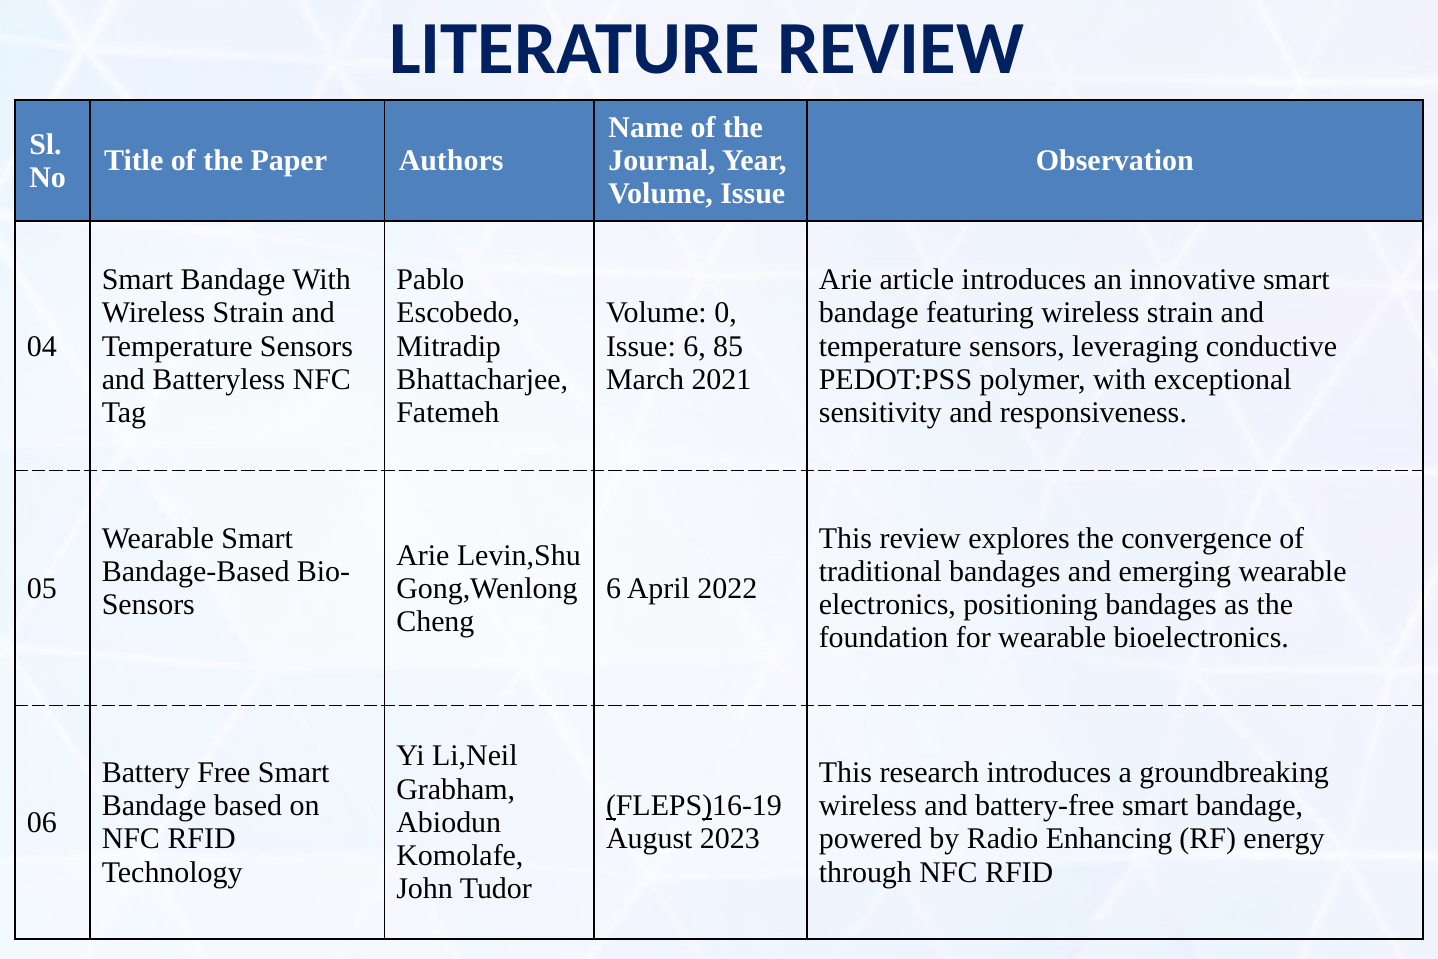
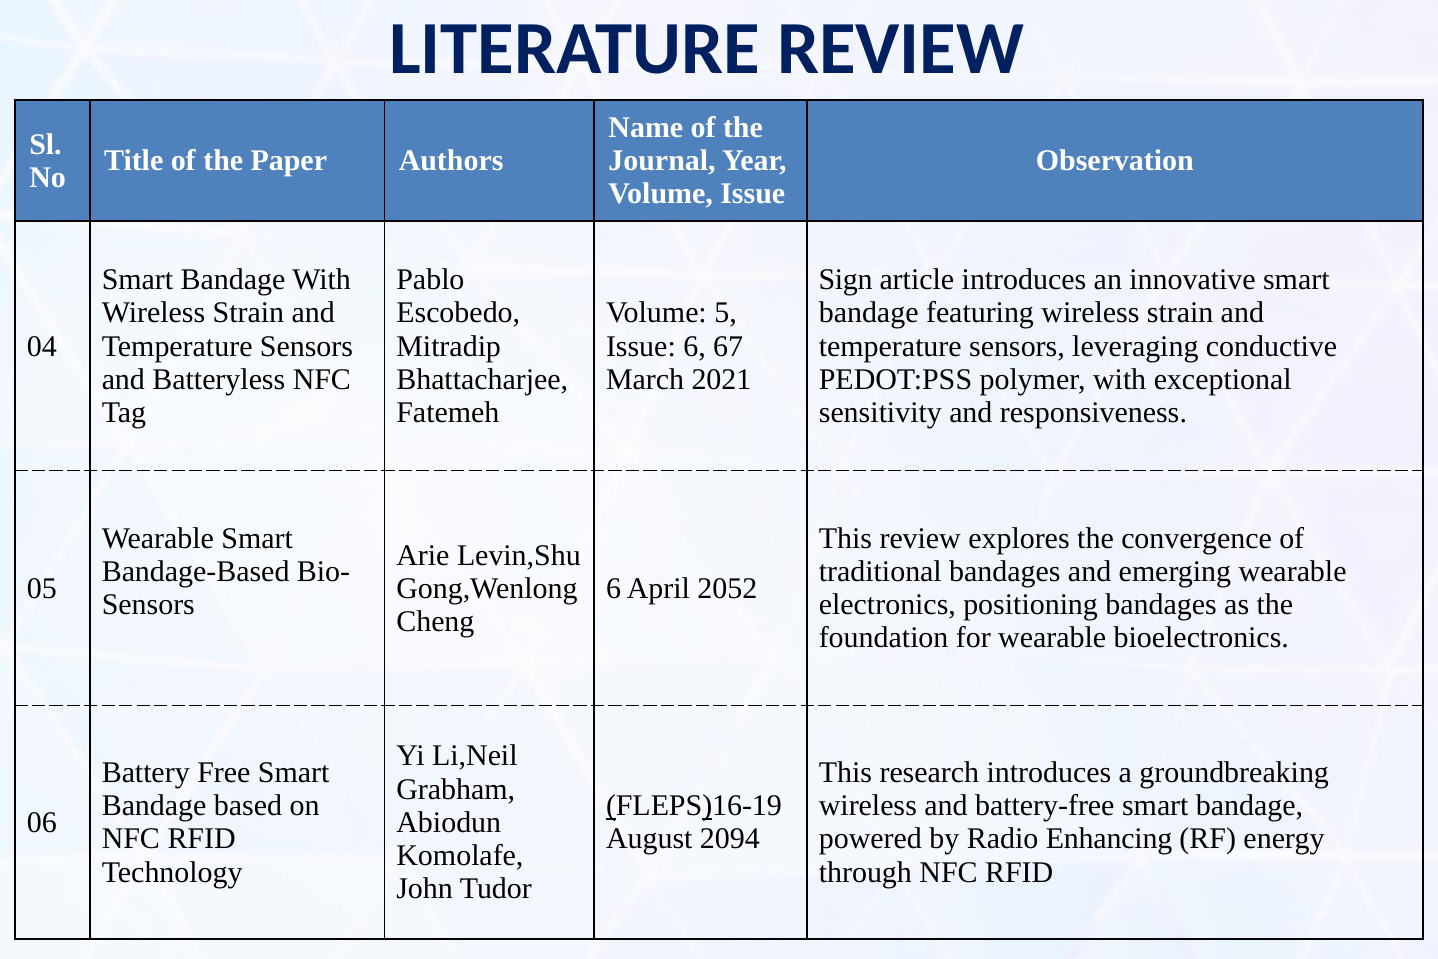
Arie: Arie -> Sign (846, 280)
0: 0 -> 5 (726, 313)
85: 85 -> 67 (728, 346)
2022: 2022 -> 2052 (727, 588)
2023: 2023 -> 2094 (730, 839)
